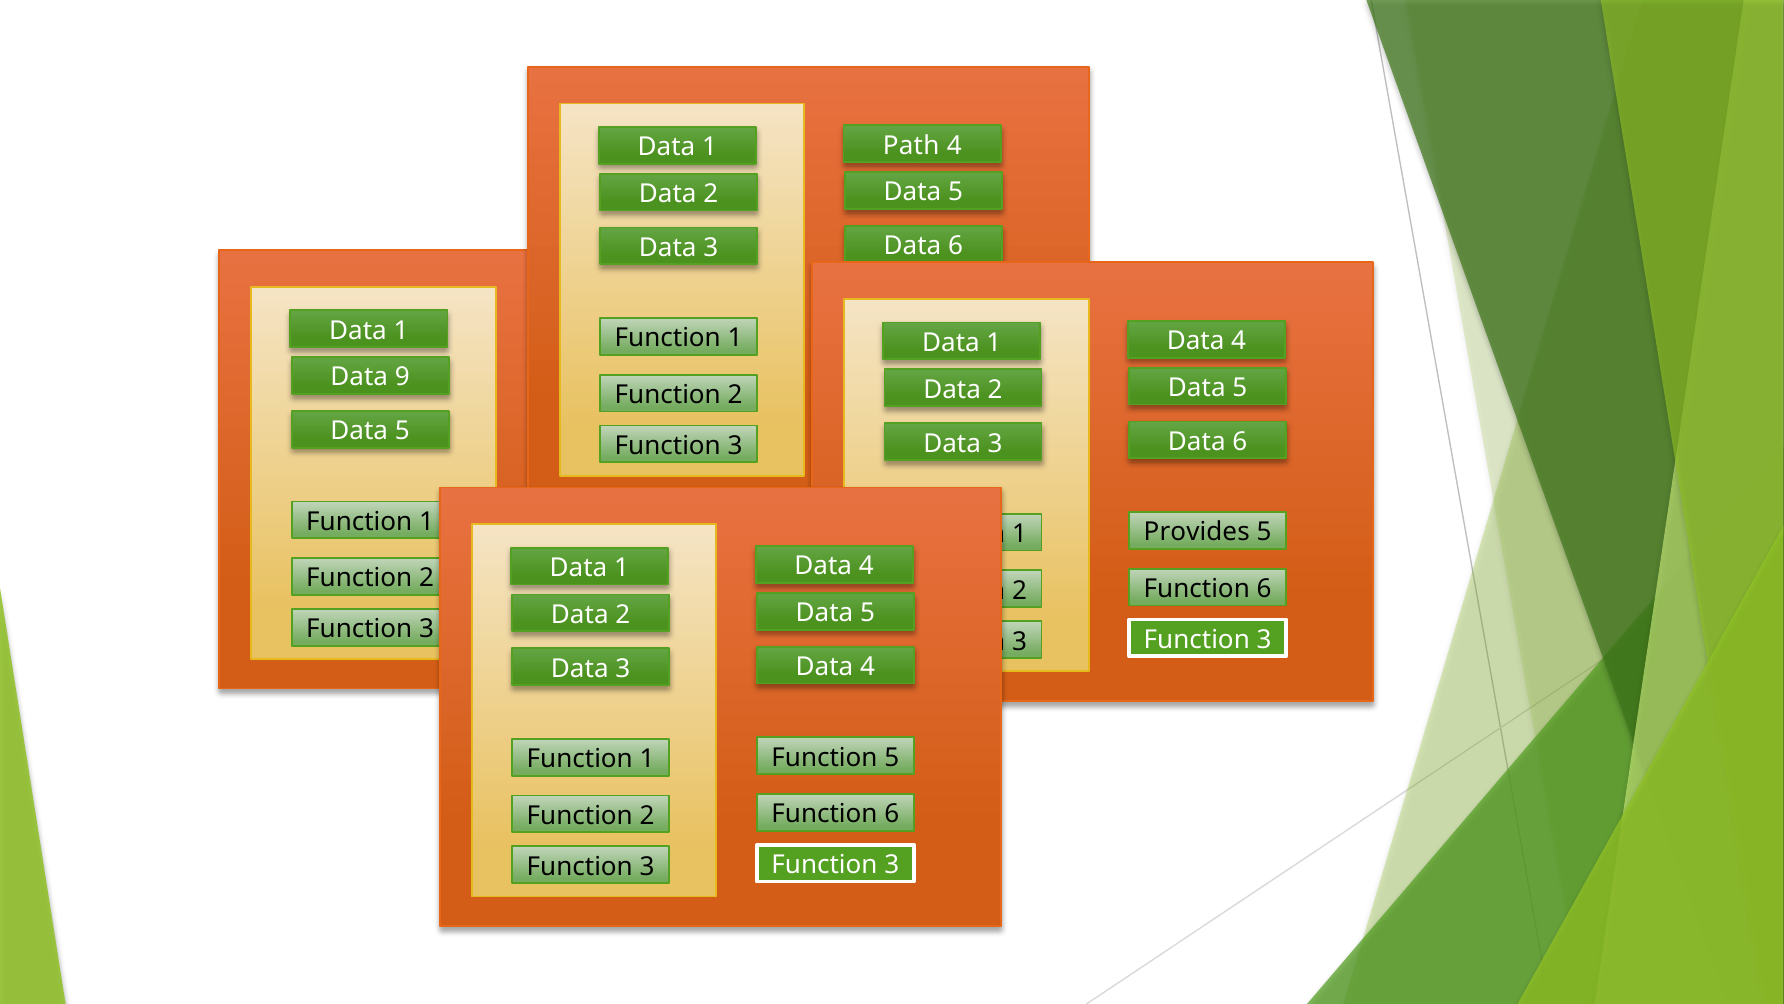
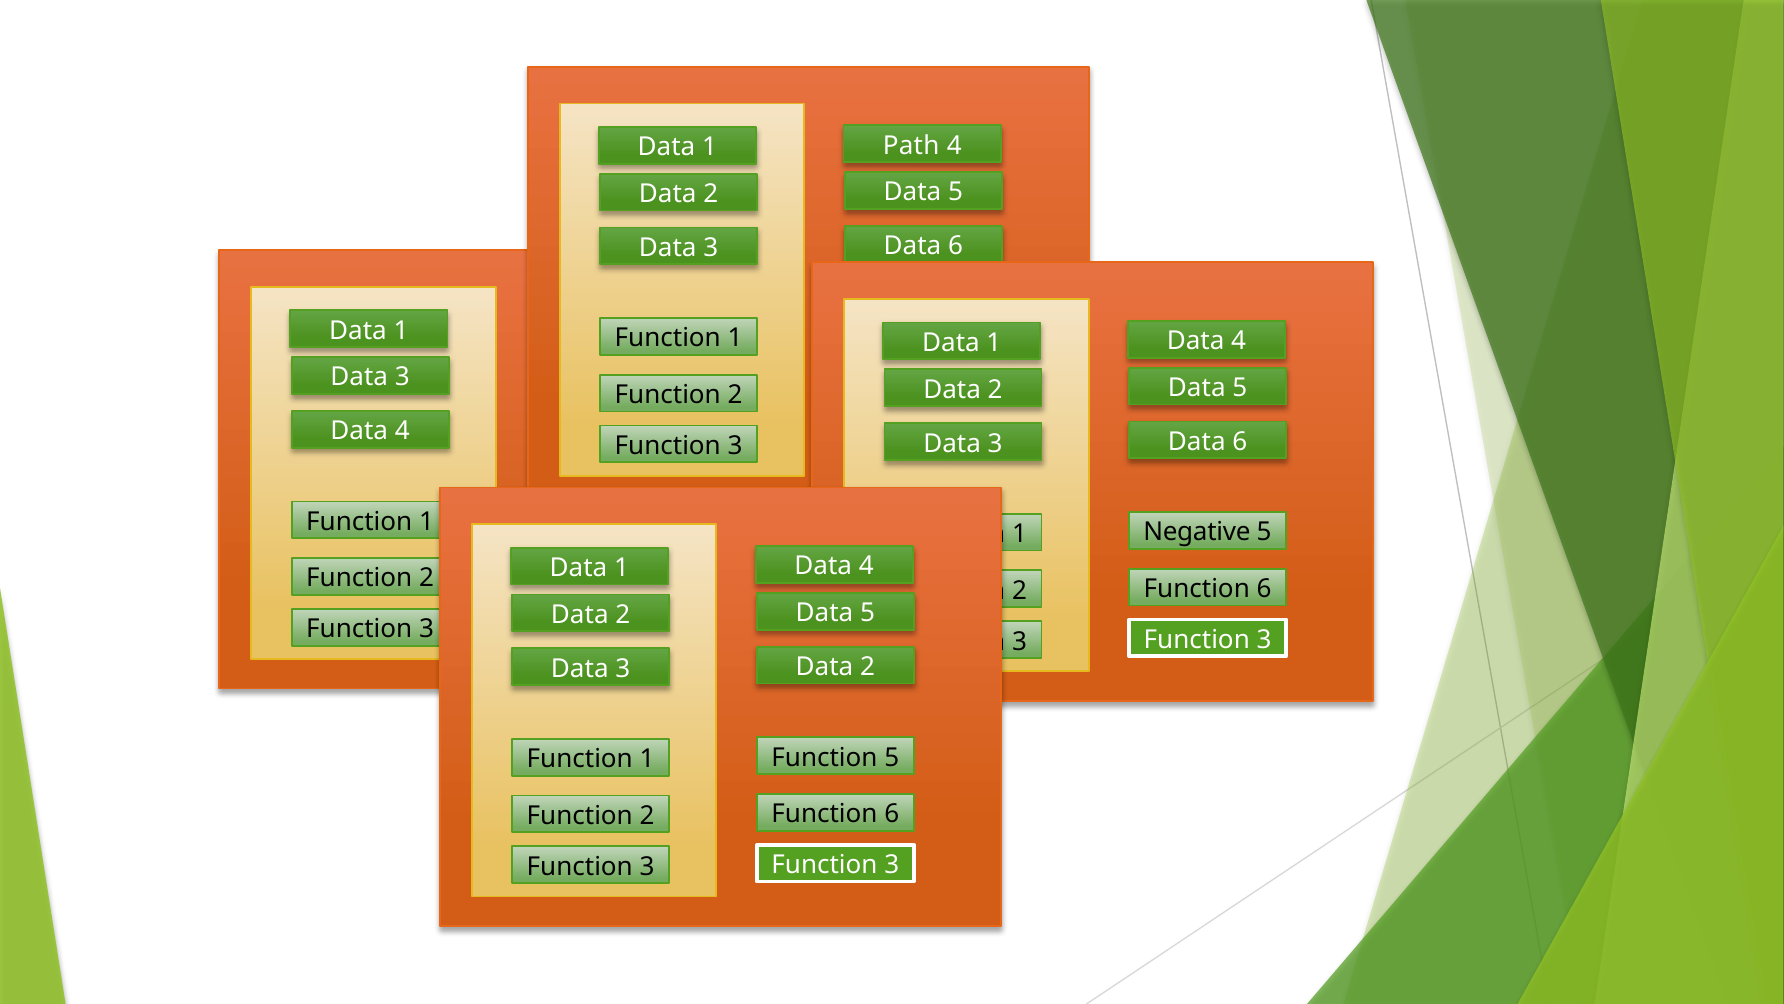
9: 9 -> 3 (402, 377)
5: 5 -> 4 (402, 431)
Provides: Provides -> Negative (1197, 532)
4: 4 -> 2 (868, 667)
